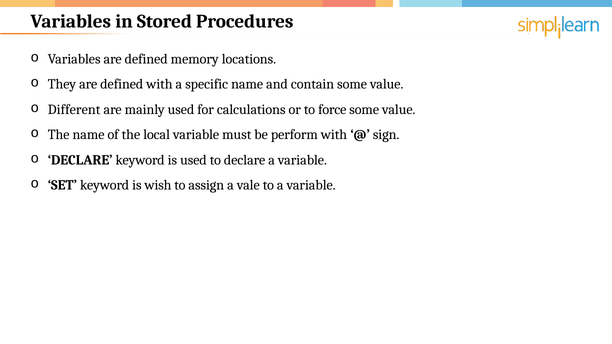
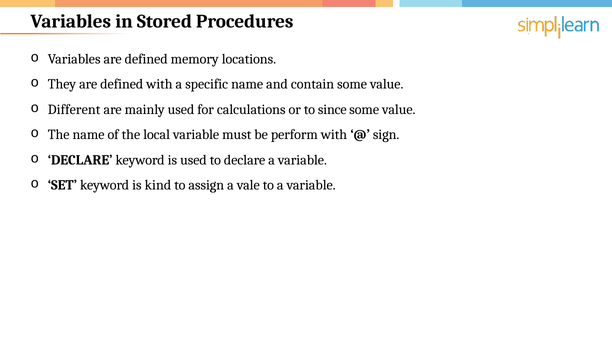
force: force -> since (332, 110)
wish: wish -> kind (158, 185)
